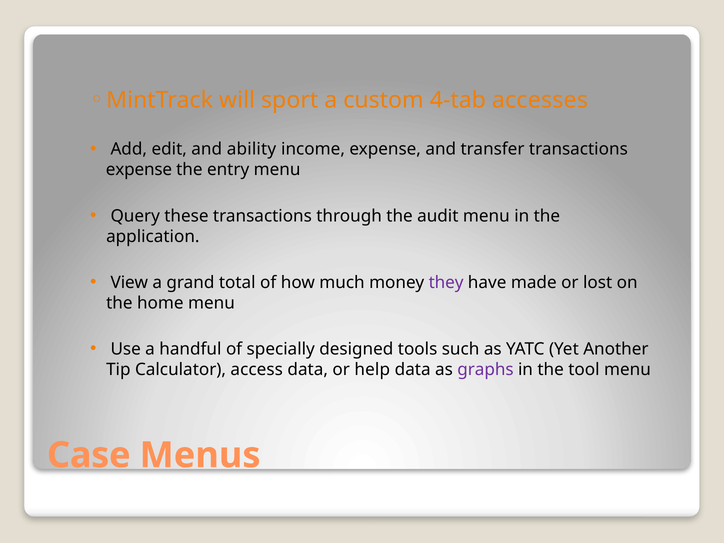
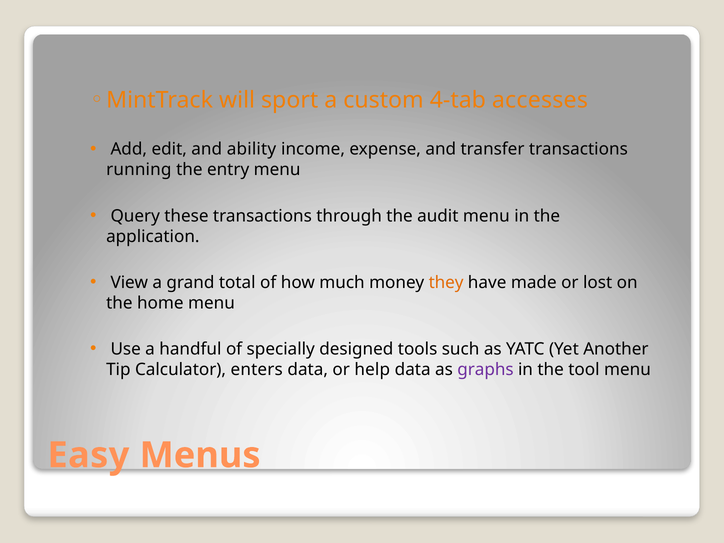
expense: expense -> running (139, 170)
they colour: purple -> orange (446, 282)
access: access -> enters (257, 370)
Case: Case -> Easy (88, 455)
